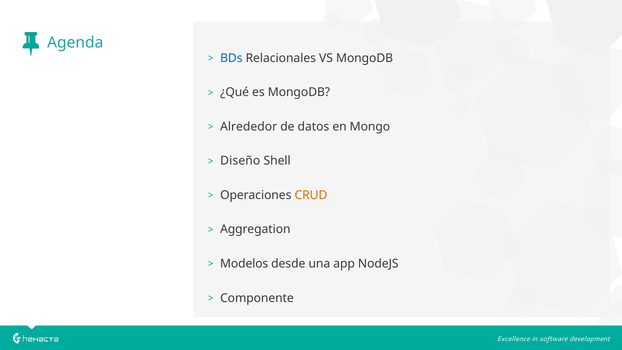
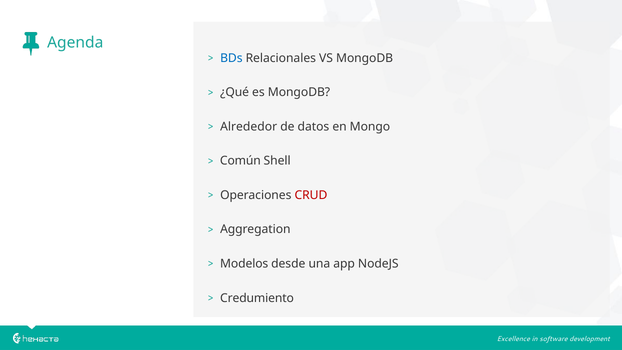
Diseño: Diseño -> Común (240, 161)
CRUD colour: orange -> red (311, 195)
Componente: Componente -> Credumiento (257, 298)
